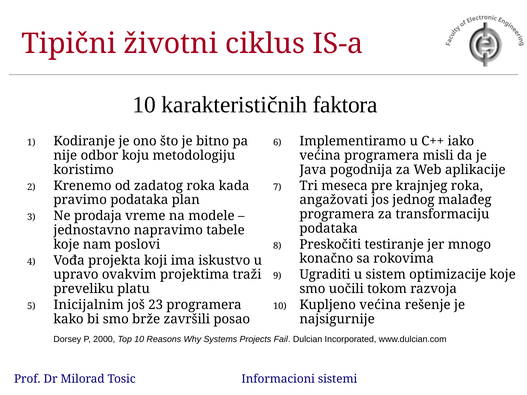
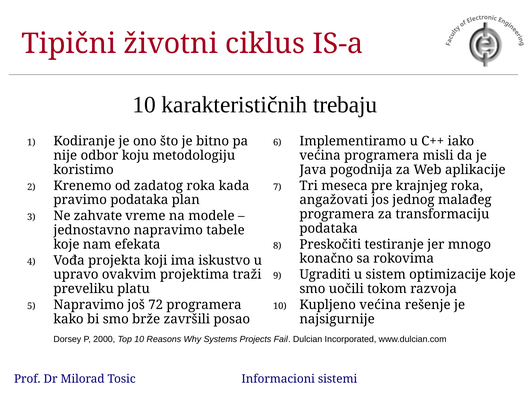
faktora: faktora -> trebaju (345, 105)
prodaja: prodaja -> zahvate (98, 216)
poslovi: poslovi -> efekata (138, 245)
Inicijalnim: Inicijalnim -> Napravimo (89, 305)
23: 23 -> 72 (156, 305)
